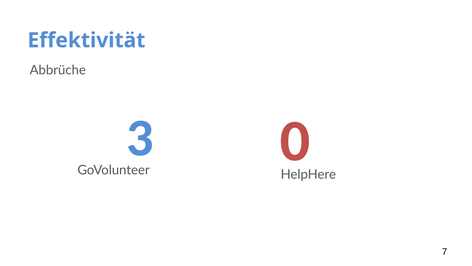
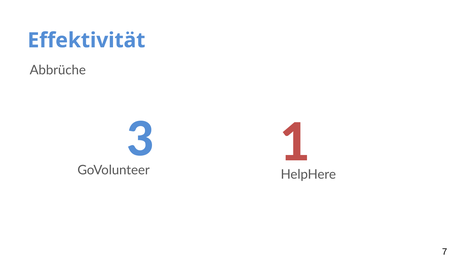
0: 0 -> 1 (295, 143)
